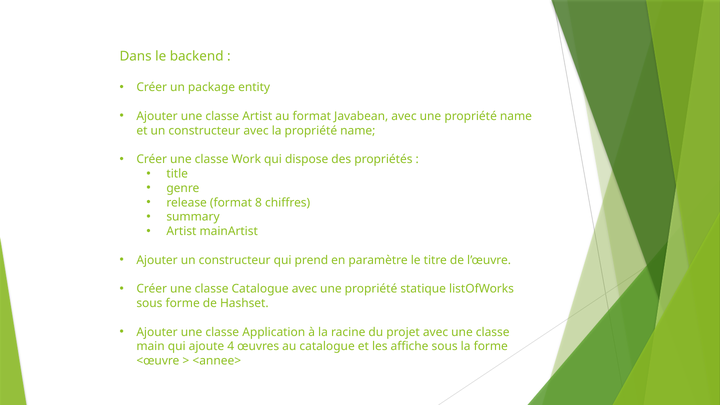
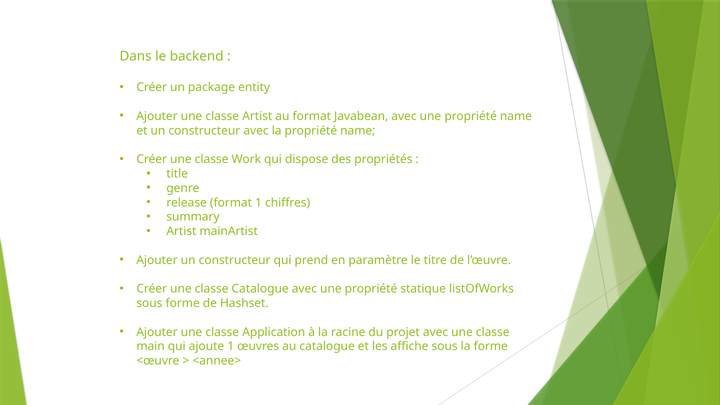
format 8: 8 -> 1 (259, 203)
ajoute 4: 4 -> 1 (231, 347)
